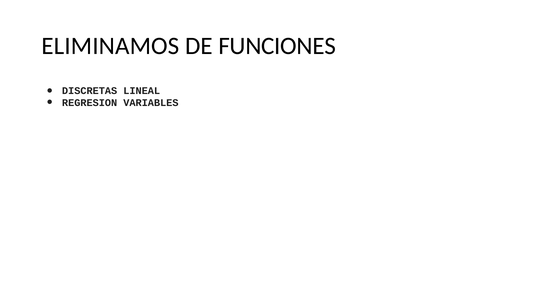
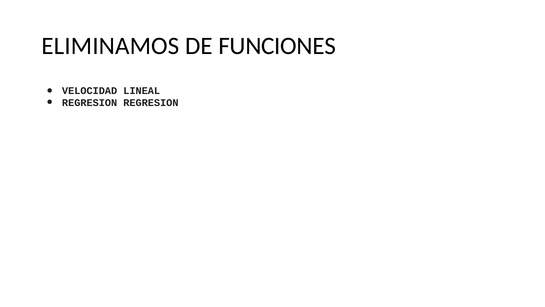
DISCRETAS: DISCRETAS -> VELOCIDAD (90, 90)
REGRESION VARIABLES: VARIABLES -> REGRESION (151, 103)
